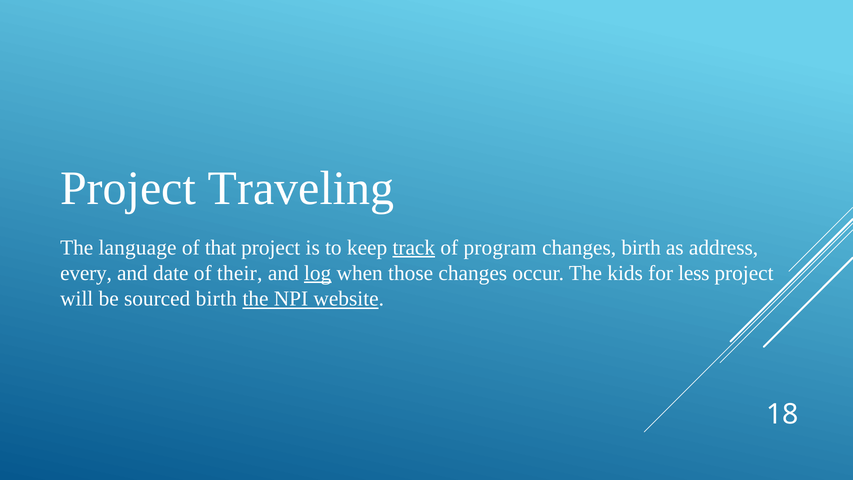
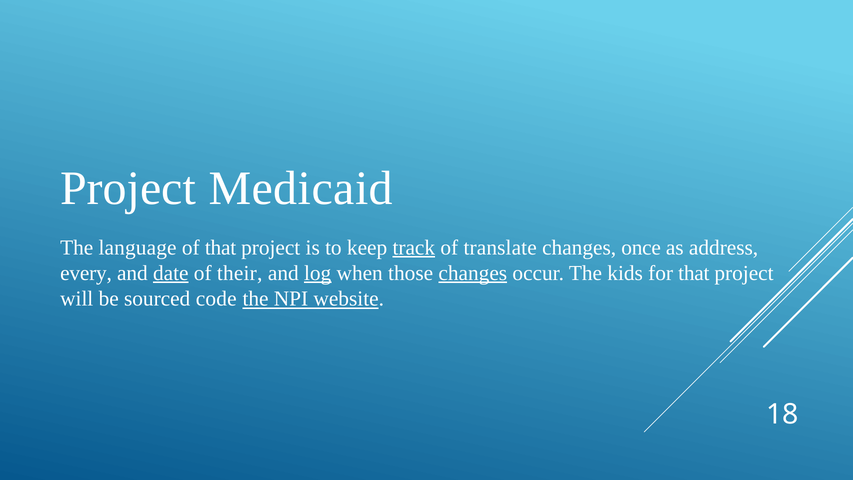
Traveling: Traveling -> Medicaid (301, 189)
program: program -> translate (500, 247)
changes birth: birth -> once (641, 247)
date underline: none -> present (171, 273)
changes underline: none -> present (473, 273)
for less: less -> that (694, 273)
sourced birth: birth -> code (216, 299)
